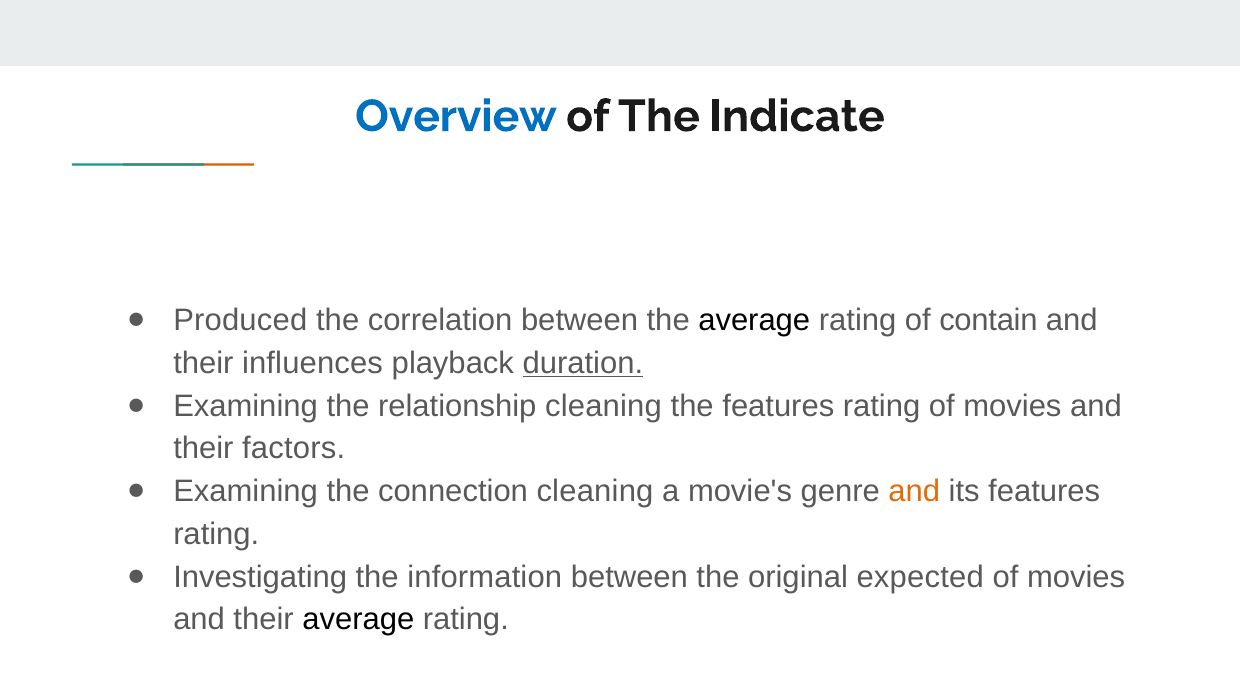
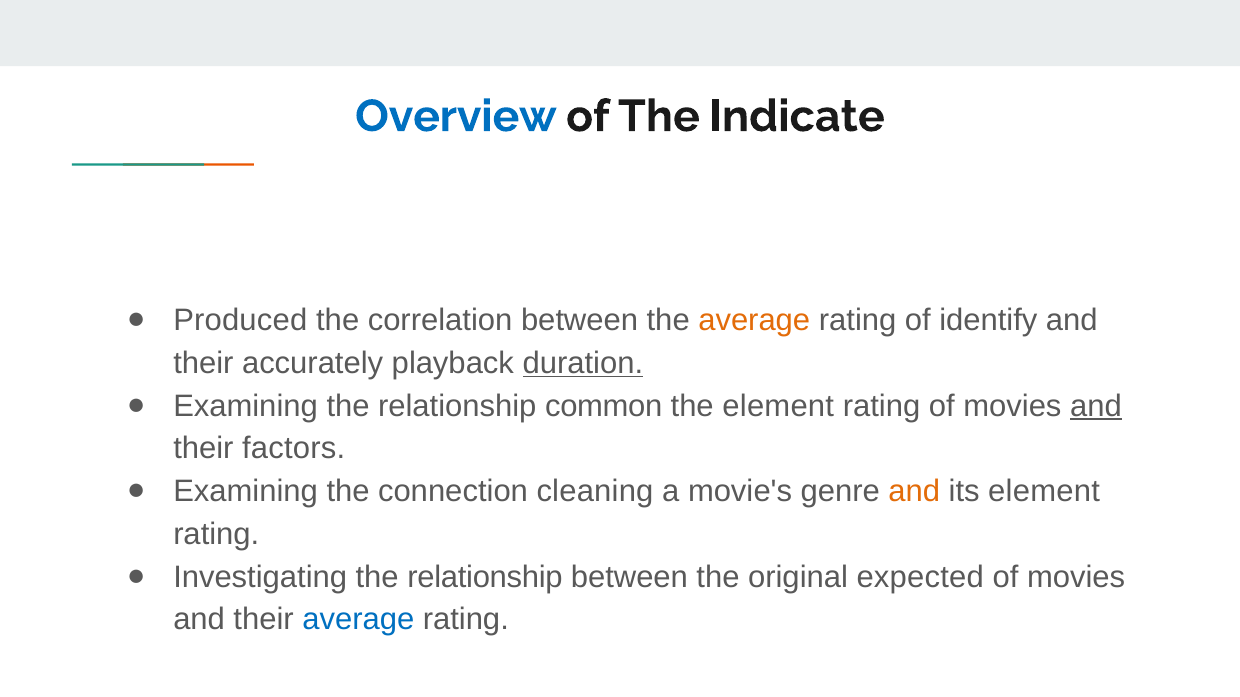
average colour: black -> orange (754, 321)
contain: contain -> identify (988, 321)
influences: influences -> accurately (313, 363)
relationship cleaning: cleaning -> common (604, 406)
the features: features -> element (778, 406)
and underline: none -> present (1096, 406)
its features: features -> element (1044, 492)
Investigating the information: information -> relationship (485, 577)
average colour: black -> blue (358, 620)
